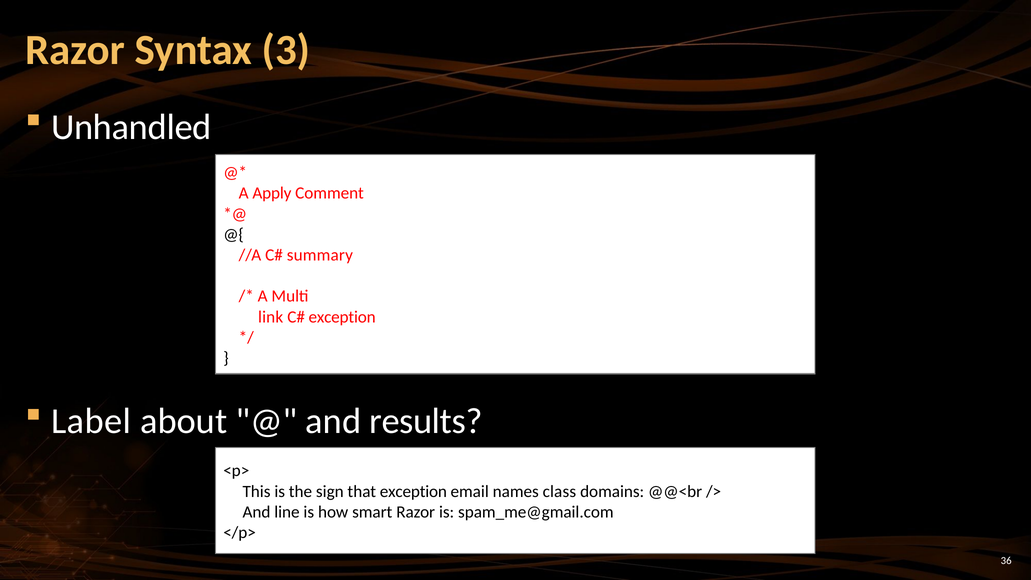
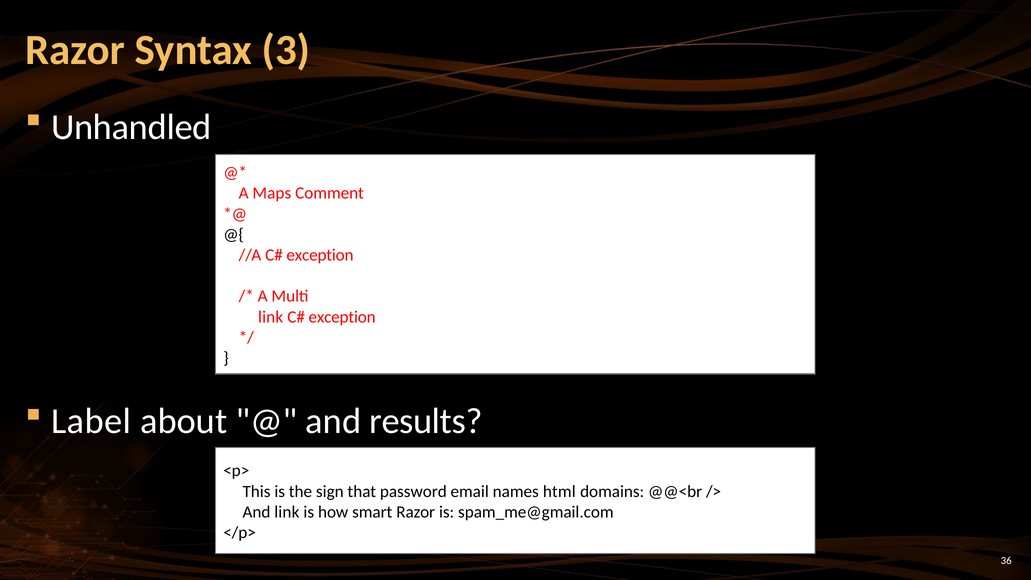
Apply: Apply -> Maps (272, 193)
summary: summary -> exception (320, 255)
that exception: exception -> password (413, 492)
class: class -> html (559, 492)
And line: line -> link (287, 512)
